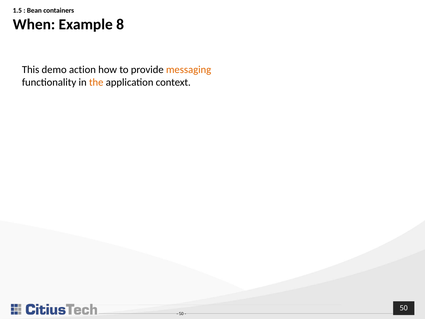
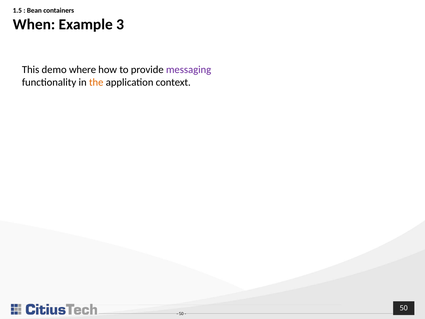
8: 8 -> 3 (120, 24)
action: action -> where (83, 69)
messaging colour: orange -> purple (189, 69)
